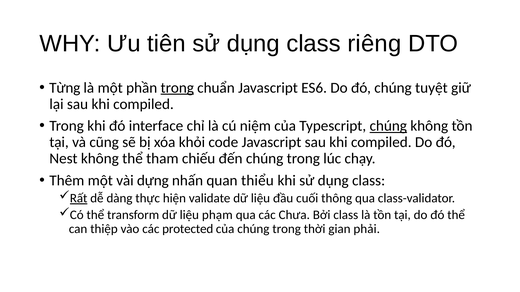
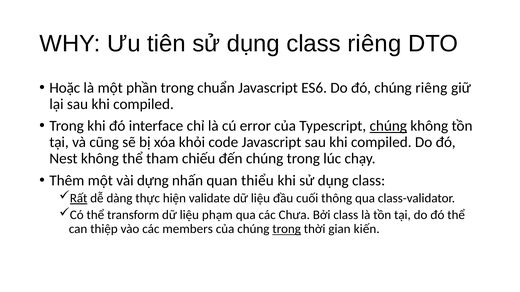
Từng: Từng -> Hoặc (65, 88)
trong underline: present -> none (177, 88)
chúng tuyệt: tuyệt -> riêng (431, 88)
niệm: niệm -> error (255, 126)
protected: protected -> members (188, 229)
trong underline: none -> present (287, 229)
phải: phải -> kiến (367, 229)
